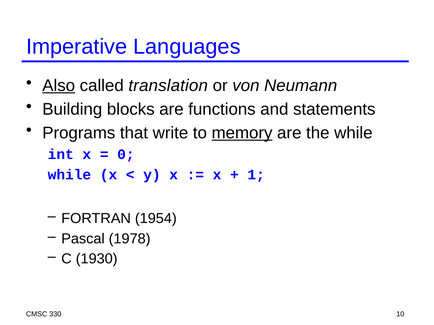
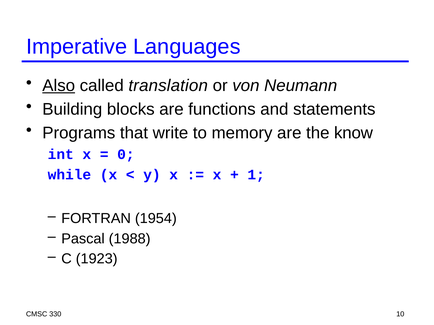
memory underline: present -> none (242, 133)
the while: while -> know (353, 133)
1978: 1978 -> 1988 (130, 239)
1930: 1930 -> 1923 (97, 259)
